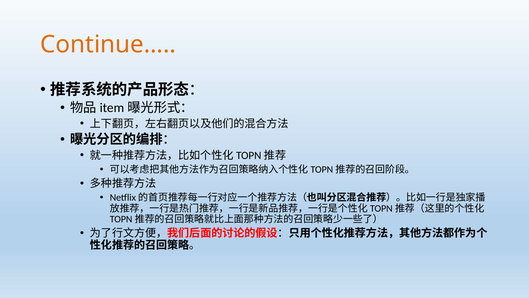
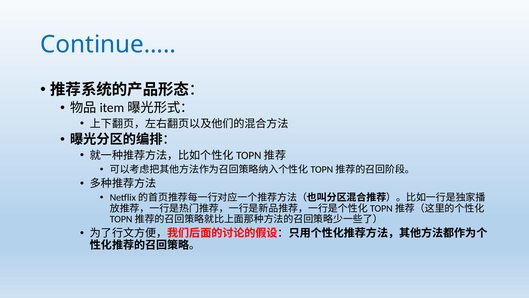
Continue… colour: orange -> blue (108, 44)
